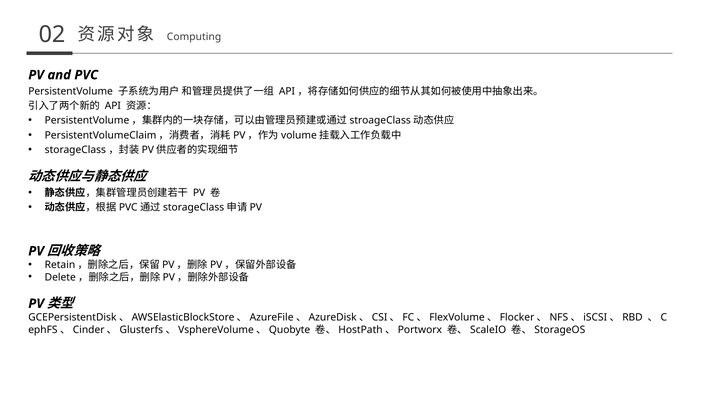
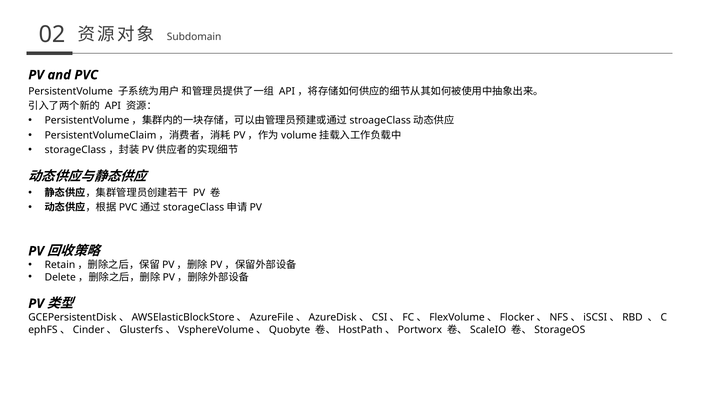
Computing: Computing -> Subdomain (194, 37)
